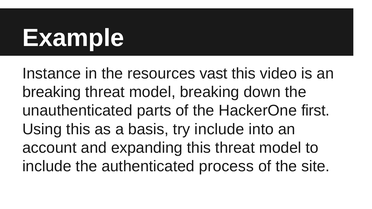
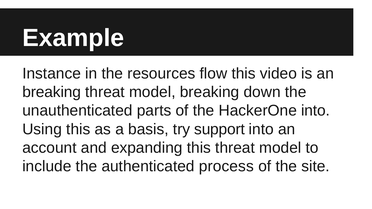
vast: vast -> flow (213, 74)
HackerOne first: first -> into (316, 111)
try include: include -> support (220, 129)
